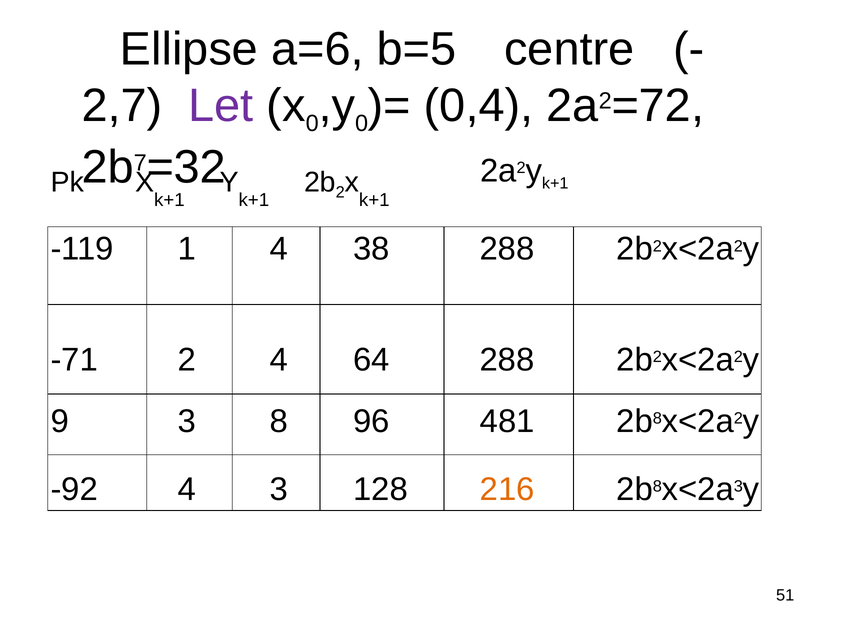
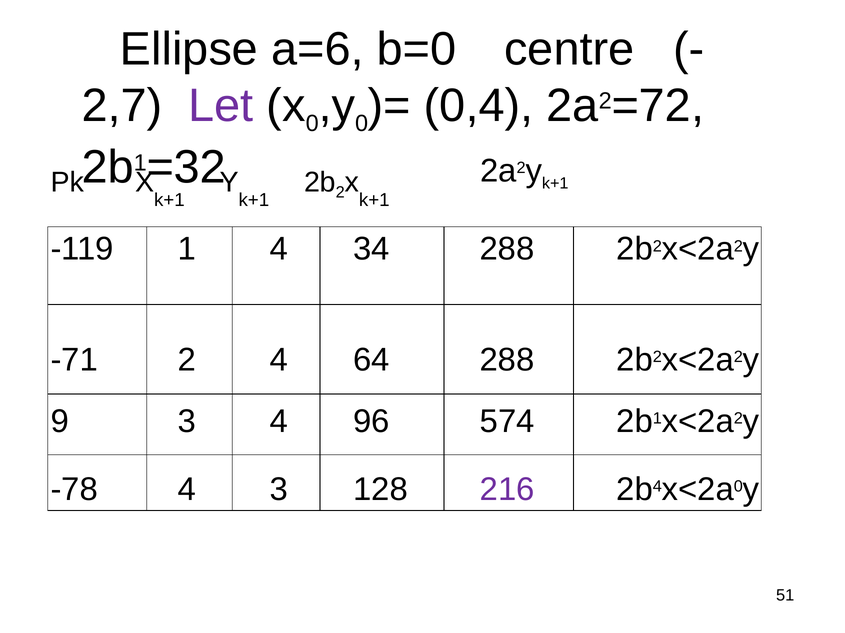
b=5: b=5 -> b=0 (416, 49)
7: 7 -> 1 (140, 163)
38: 38 -> 34 (371, 249)
3 8: 8 -> 4 (279, 422)
481: 481 -> 574 (507, 422)
8: 8 -> 1 (657, 419)
-92: -92 -> -78 (74, 490)
216 colour: orange -> purple (507, 490)
8: 8 -> 4 (657, 487)
3: 3 -> 0 (738, 487)
